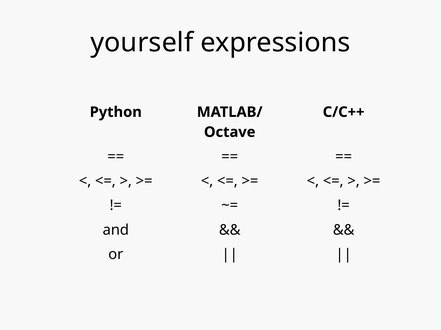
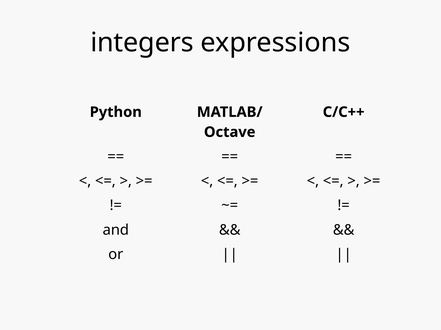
yourself: yourself -> integers (142, 43)
